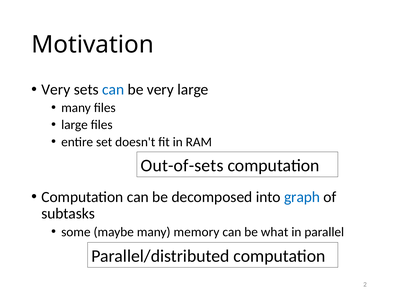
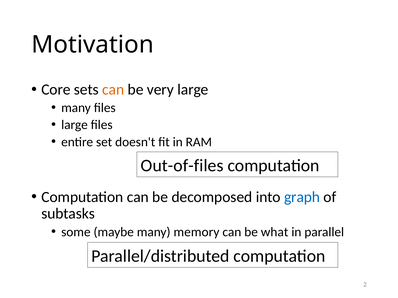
Very: Very -> Core (56, 90)
can colour: blue -> orange (113, 90)
Out-of-sets: Out-of-sets -> Out-of-files (182, 166)
